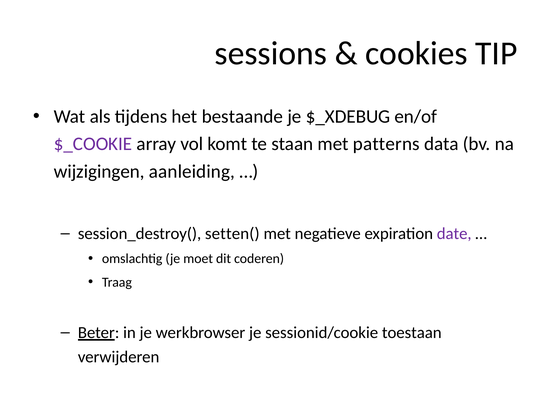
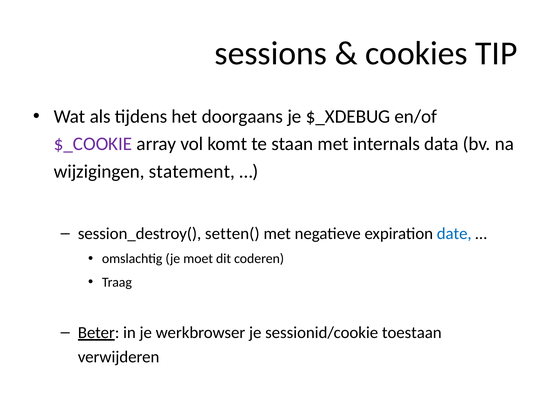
bestaande: bestaande -> doorgaans (242, 117)
patterns: patterns -> internals (386, 144)
aanleiding: aanleiding -> statement (192, 172)
date colour: purple -> blue (454, 234)
